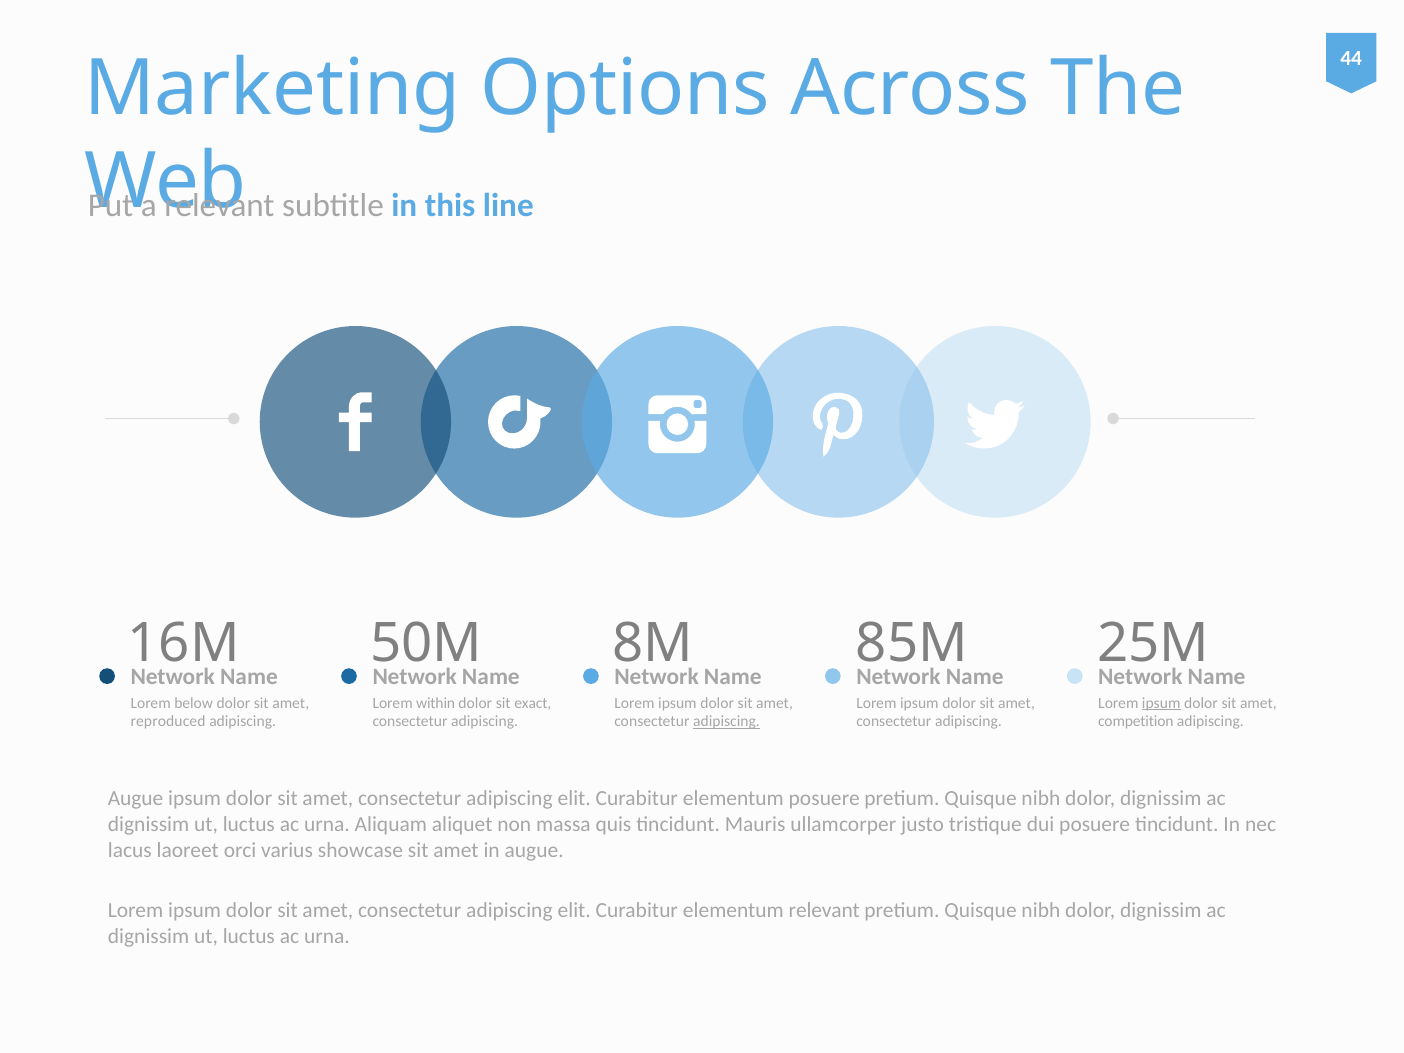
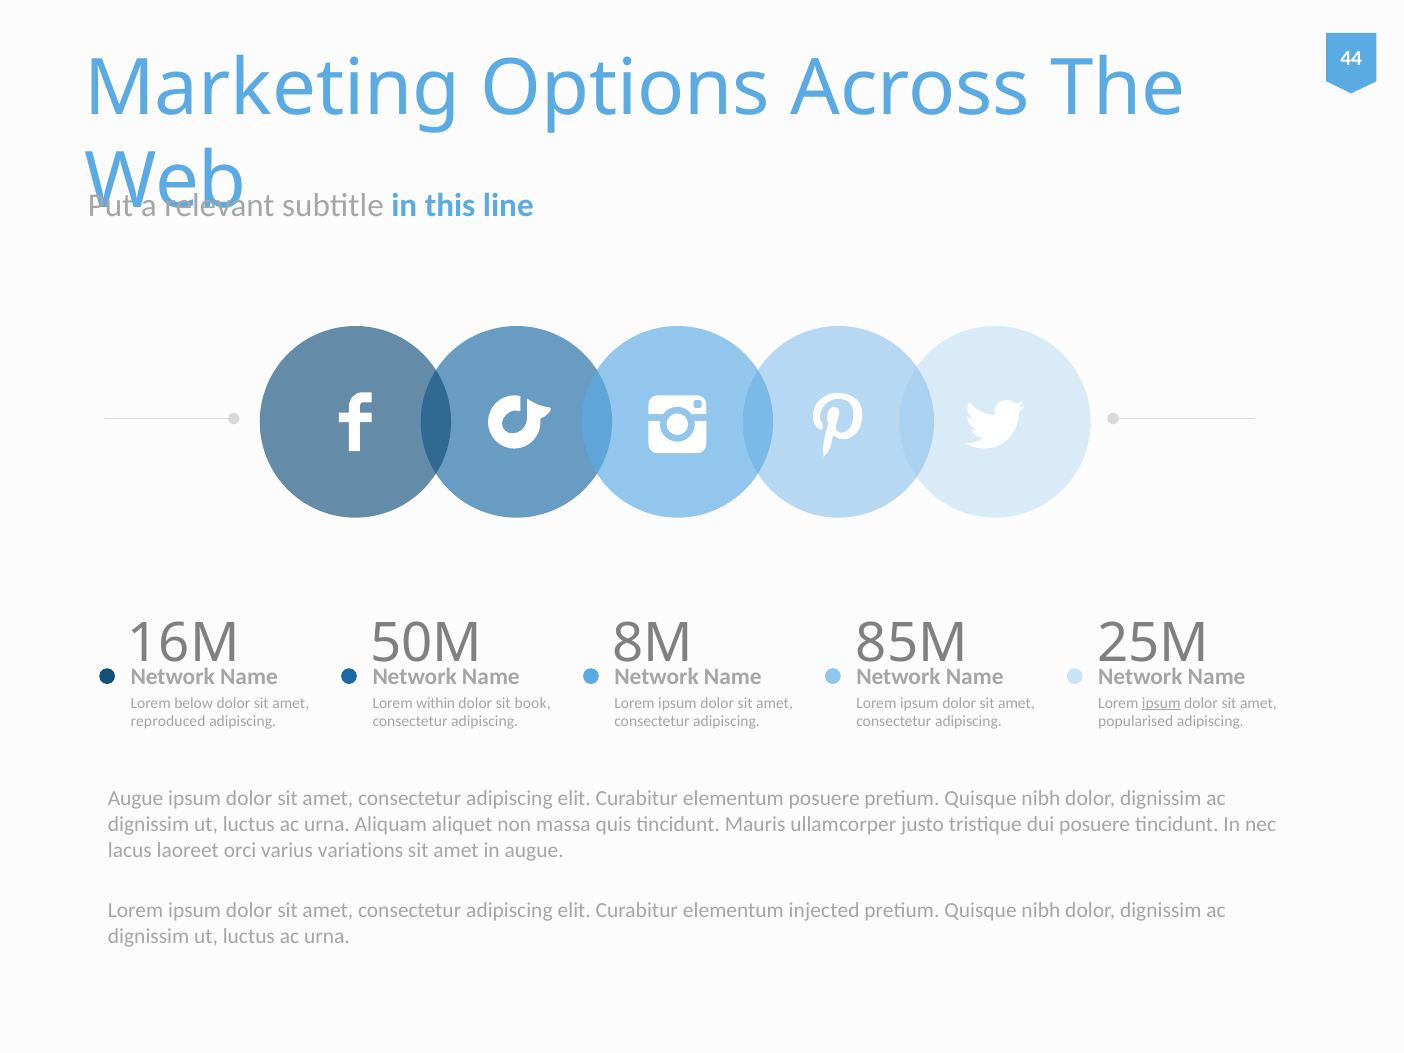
exact: exact -> book (533, 703)
adipiscing underline: present -> none (726, 722)
competition: competition -> popularised (1136, 722)
showcase: showcase -> variations (361, 850)
elementum relevant: relevant -> injected (824, 910)
